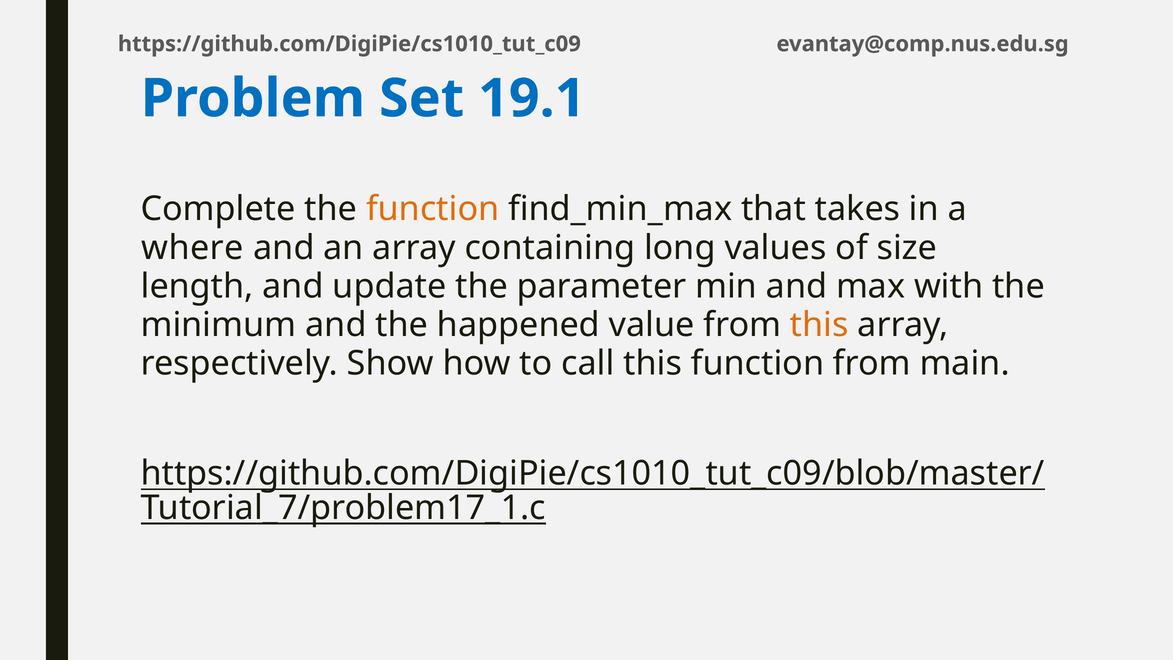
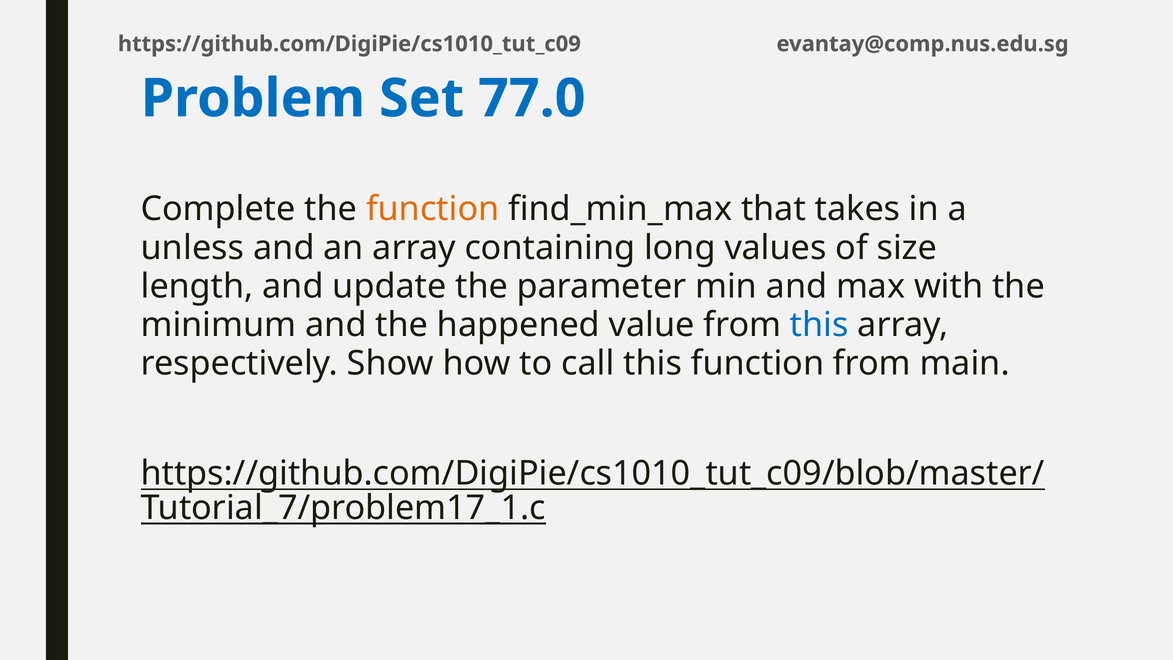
19.1: 19.1 -> 77.0 (532, 99)
where: where -> unless (193, 248)
this colour: orange -> blue (819, 325)
